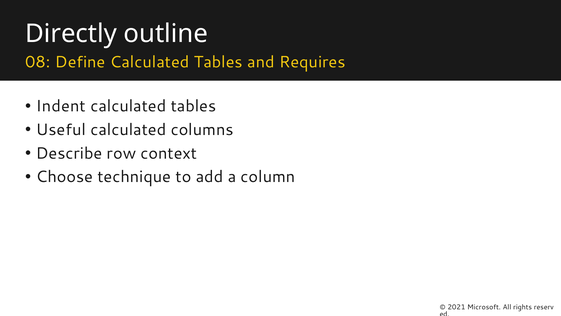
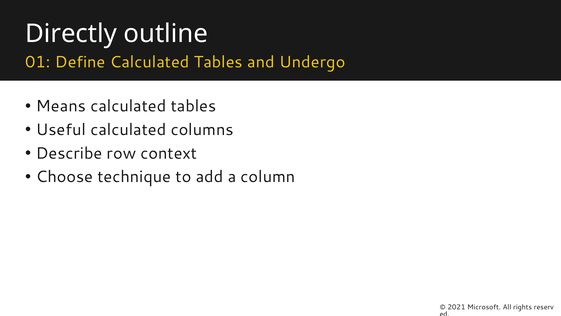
08: 08 -> 01 (38, 62)
Requires: Requires -> Undergo (312, 62)
Indent: Indent -> Means (61, 106)
